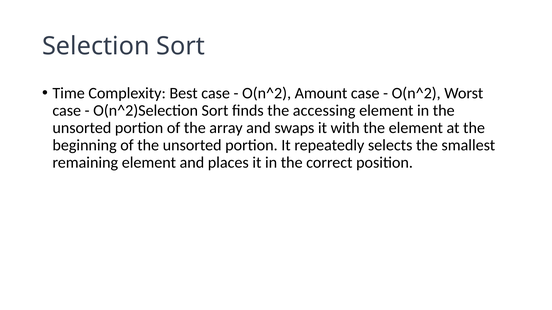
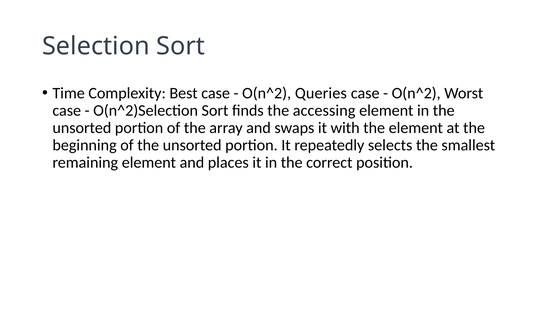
Amount: Amount -> Queries (321, 93)
